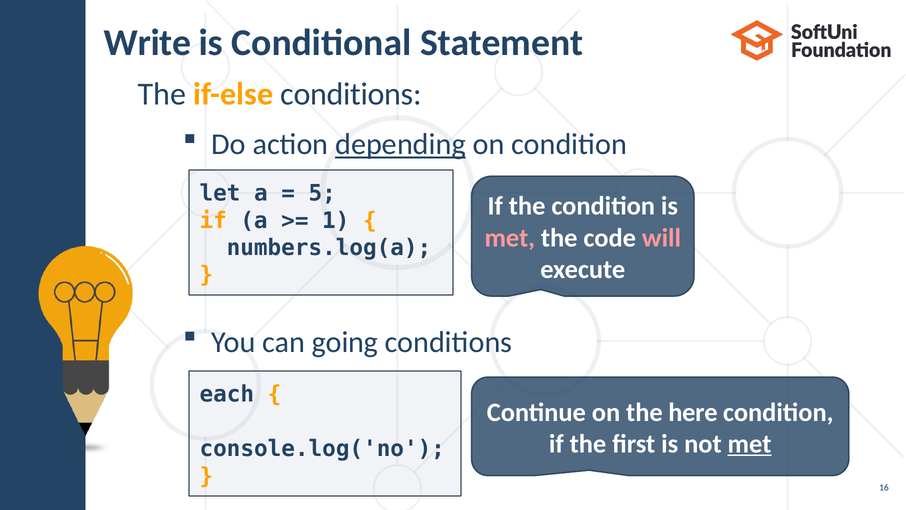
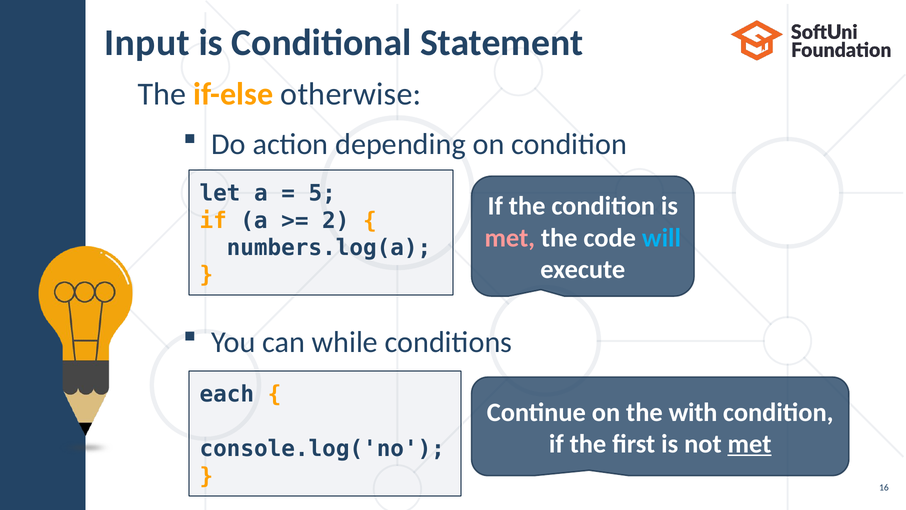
Write: Write -> Input (147, 43)
if-else conditions: conditions -> otherwise (351, 94)
depending underline: present -> none (400, 144)
1: 1 -> 2 (336, 220)
will colour: pink -> light blue (662, 238)
going: going -> while (345, 342)
here: here -> with (693, 412)
